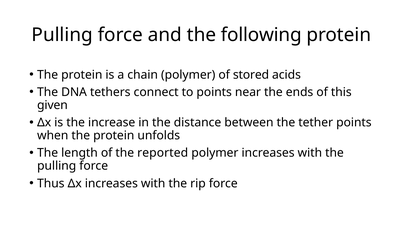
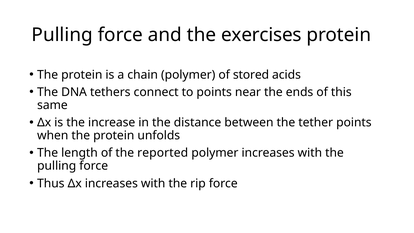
following: following -> exercises (261, 35)
given: given -> same (52, 105)
